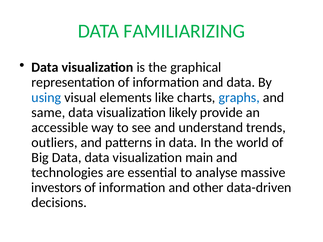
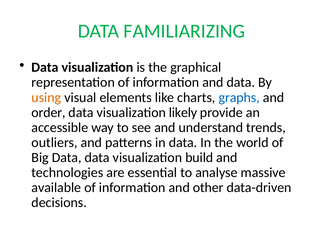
using colour: blue -> orange (46, 98)
same: same -> order (48, 113)
main: main -> build (199, 158)
investors: investors -> available (56, 188)
